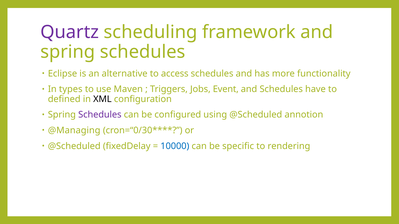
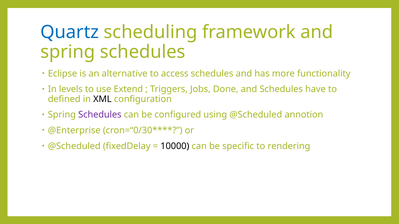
Quartz colour: purple -> blue (70, 32)
types: types -> levels (71, 89)
Maven: Maven -> Extend (128, 89)
Event: Event -> Done (226, 89)
@Managing: @Managing -> @Enterprise (74, 131)
10000 colour: blue -> black (175, 146)
